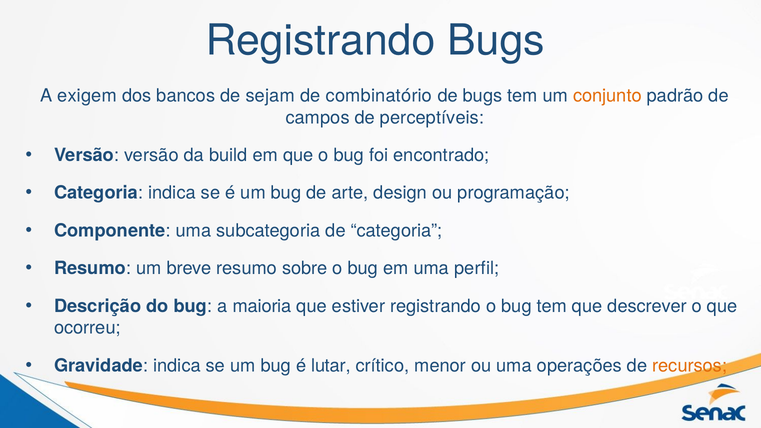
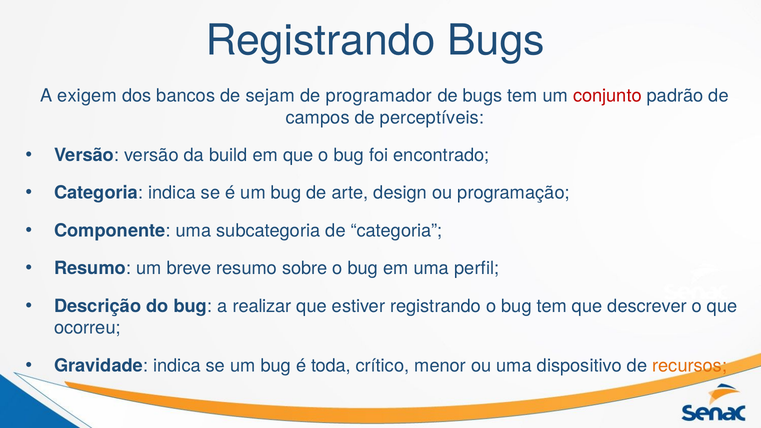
combinatório: combinatório -> programador (379, 96)
conjunto colour: orange -> red (607, 96)
maioria: maioria -> realizar (262, 306)
lutar: lutar -> toda (331, 366)
operações: operações -> dispositivo (579, 366)
